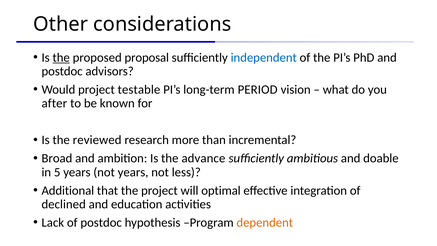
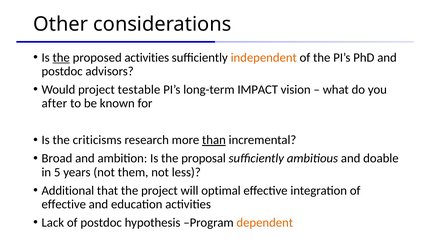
proposed proposal: proposal -> activities (147, 57)
independent colour: blue -> orange (264, 57)
PERIOD: PERIOD -> IMPACT (258, 90)
reviewed: reviewed -> criticisms (97, 140)
than underline: none -> present (214, 140)
advance: advance -> proposal (204, 158)
not years: years -> them (133, 172)
declined: declined -> effective (64, 204)
